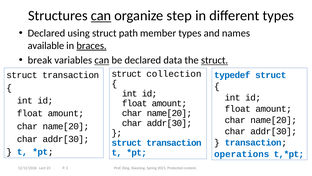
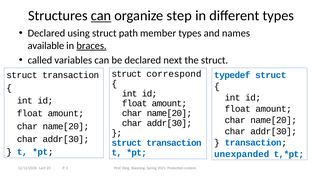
break: break -> called (40, 60)
can underline: present -> none (102, 60)
data: data -> next (173, 60)
struct underline: present -> none (215, 60)
collection: collection -> correspond (174, 74)
operations: operations -> unexpanded (242, 154)
